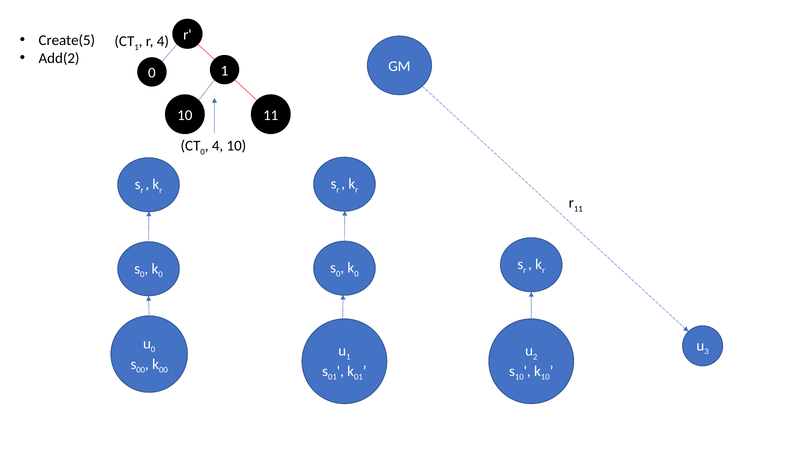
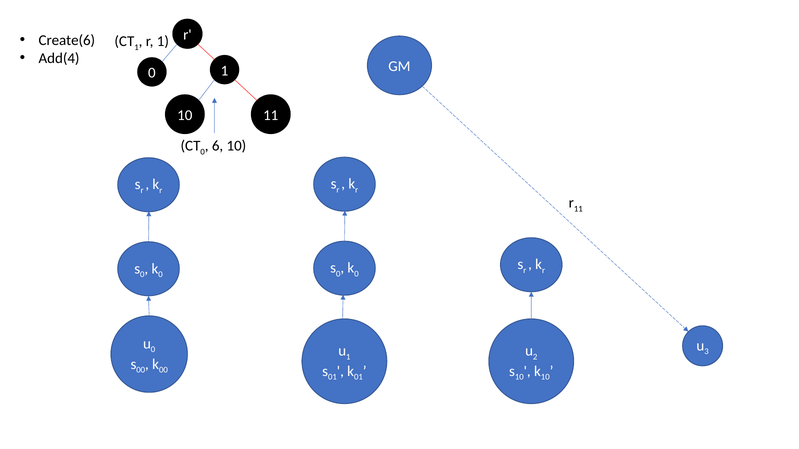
Create(5: Create(5 -> Create(6 (67, 40)
4: 4 -> 1 (163, 42)
Add(2: Add(2 -> Add(4 (59, 58)
4: 4 -> 6 (218, 146)
